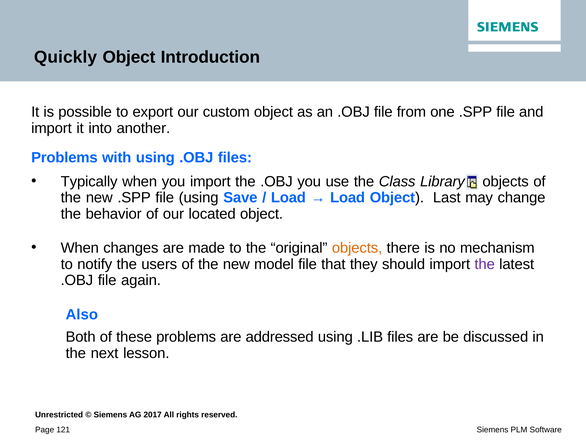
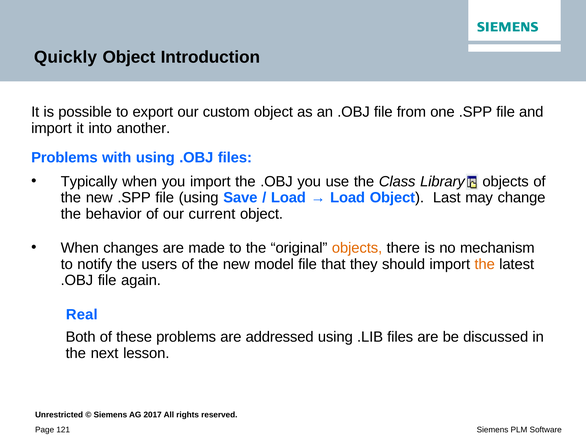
located: located -> current (212, 214)
the colour: purple -> orange (485, 264)
Also: Also -> Real (82, 314)
